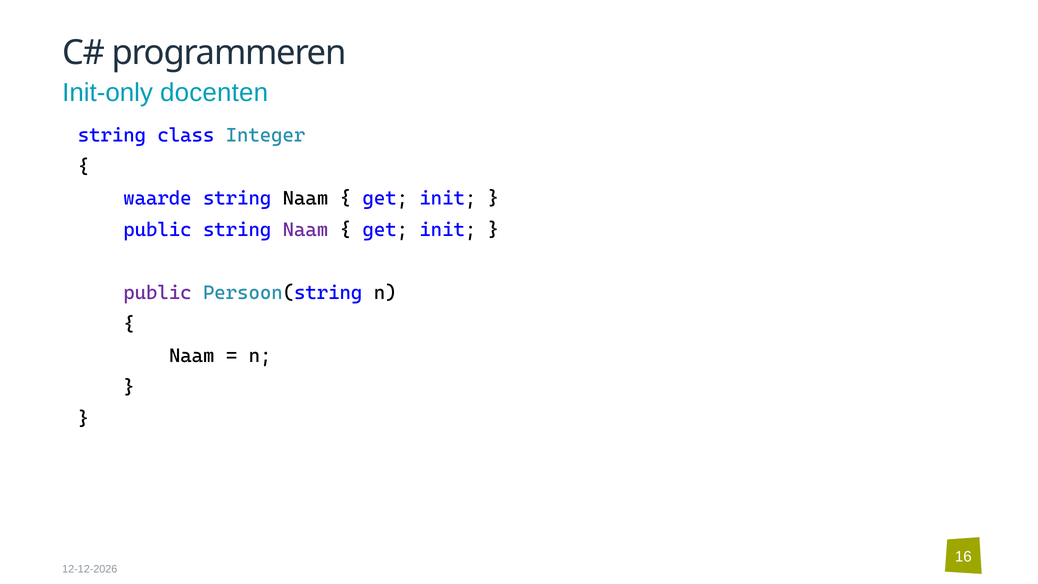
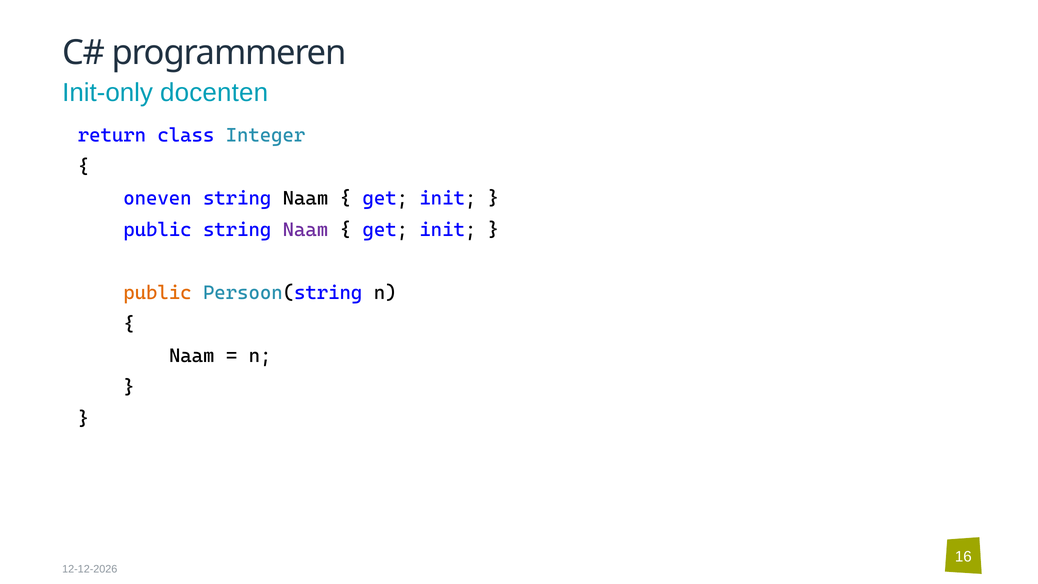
string: string -> return (112, 135)
waarde: waarde -> oneven (157, 198)
public colour: purple -> orange (157, 293)
